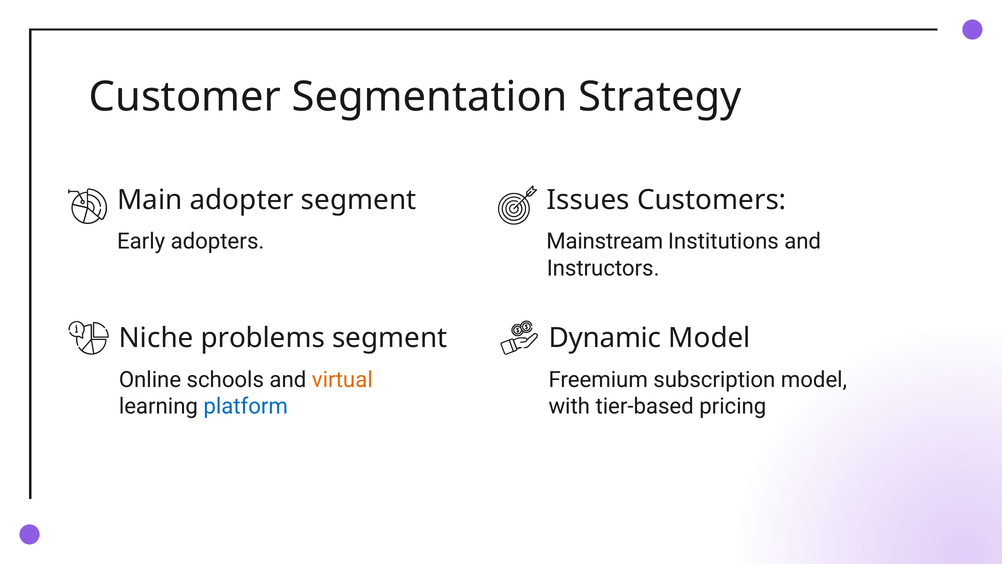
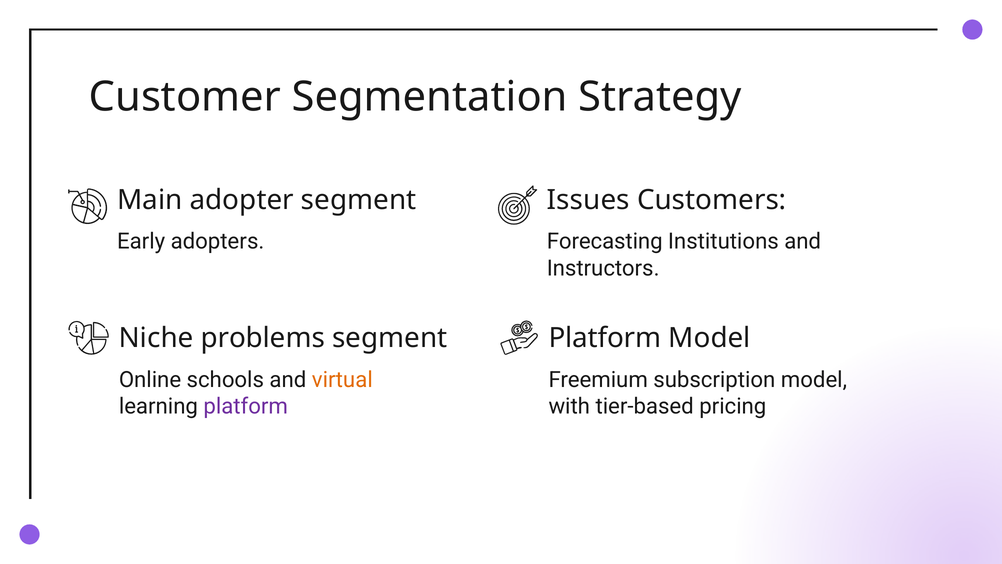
Mainstream: Mainstream -> Forecasting (605, 241)
Dynamic: Dynamic -> Platform (605, 338)
platform colour: blue -> purple (246, 406)
